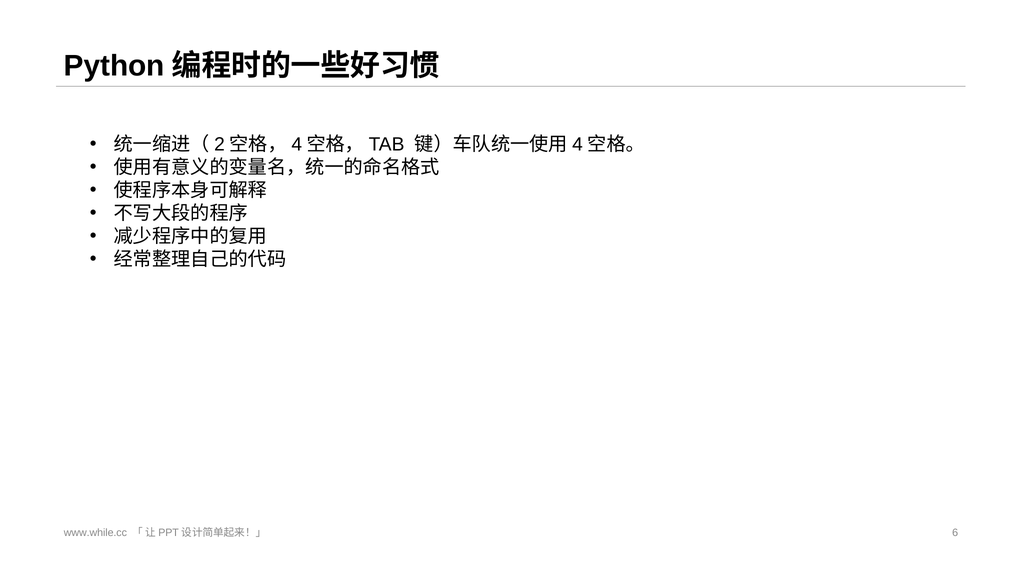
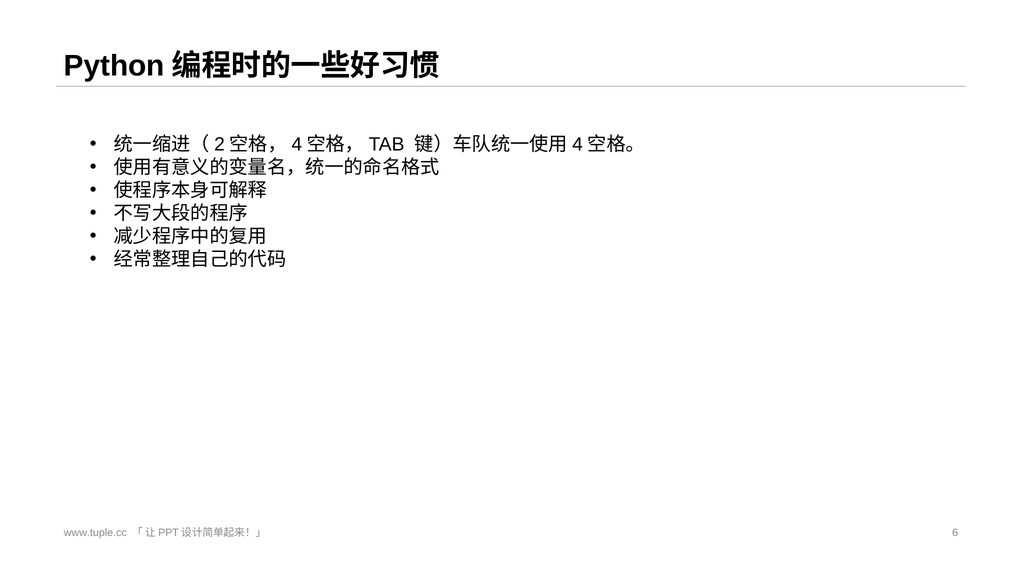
www.while.cc: www.while.cc -> www.tuple.cc (95, 532)
